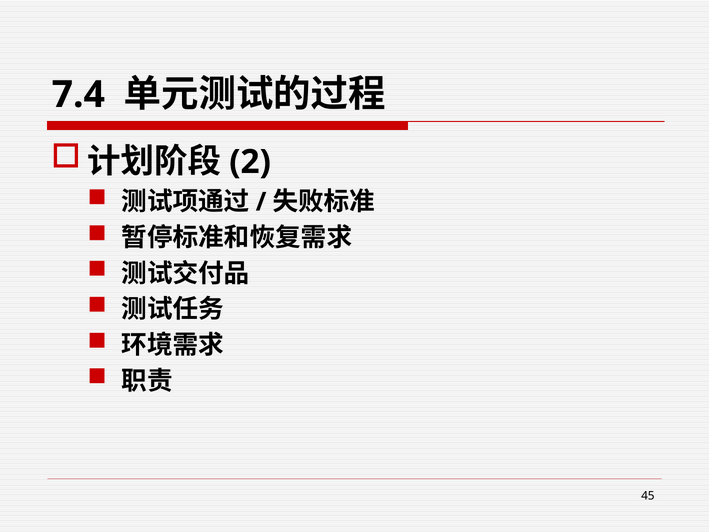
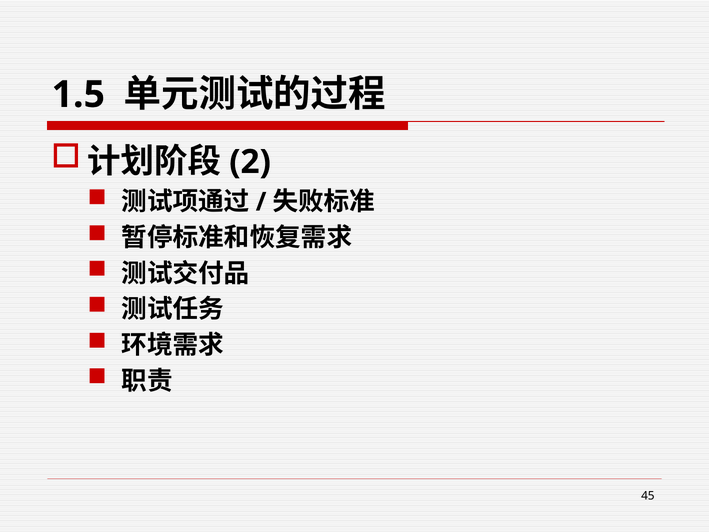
7.4: 7.4 -> 1.5 (78, 95)
